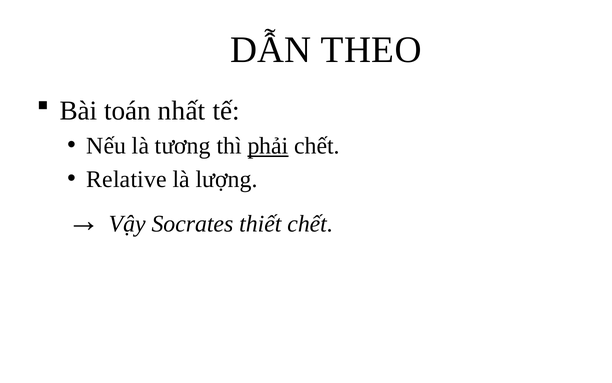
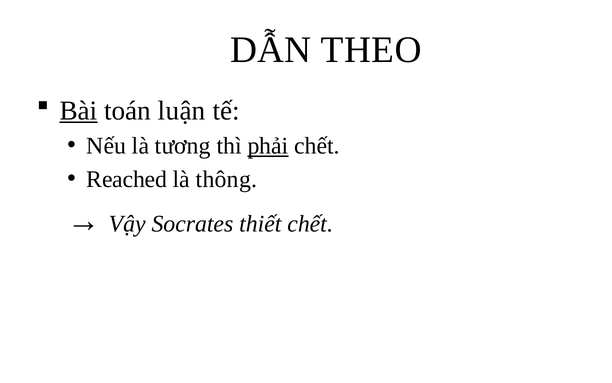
Bài underline: none -> present (79, 111)
nhất: nhất -> luận (182, 111)
Relative: Relative -> Reached (127, 179)
lượng: lượng -> thông (227, 179)
